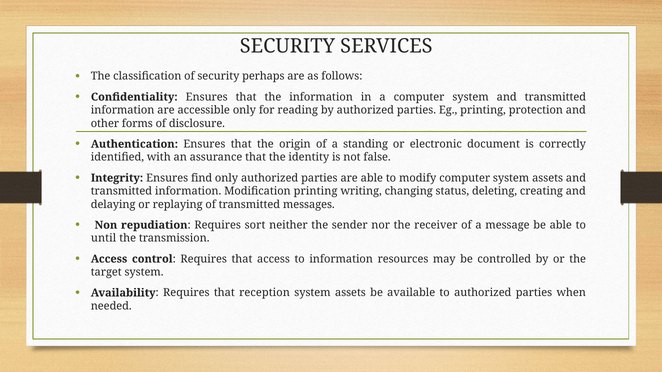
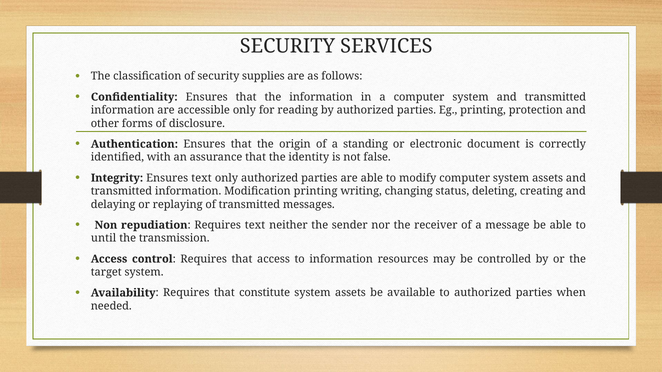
perhaps: perhaps -> supplies (263, 76)
Ensures find: find -> text (201, 178)
Requires sort: sort -> text (255, 225)
reception: reception -> constitute (265, 293)
